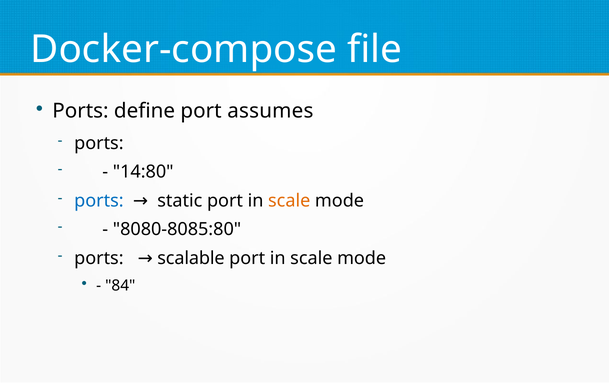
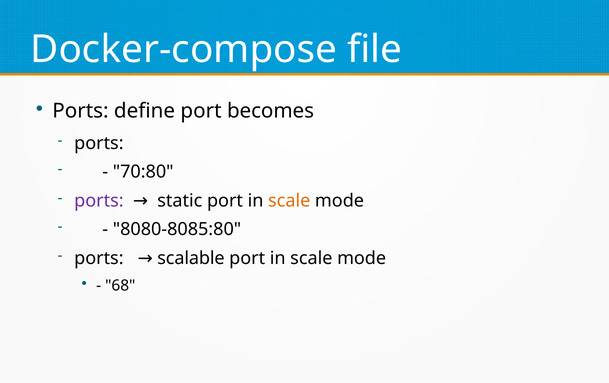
assumes: assumes -> becomes (271, 111)
14:80: 14:80 -> 70:80 (143, 172)
ports colour: blue -> purple (99, 201)
84: 84 -> 68 (120, 286)
